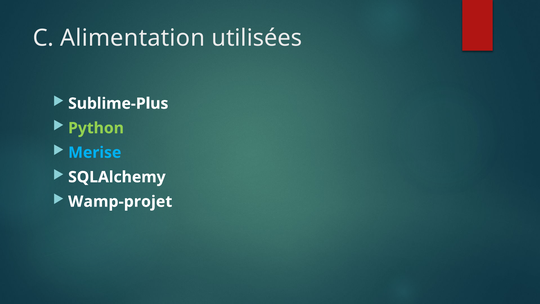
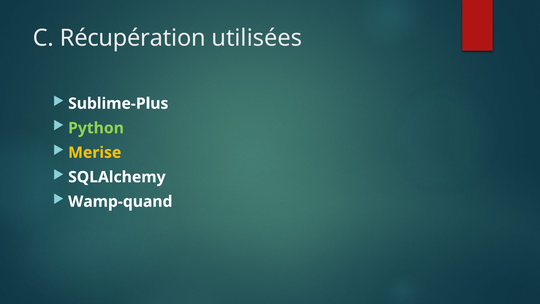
Alimentation: Alimentation -> Récupération (133, 38)
Merise colour: light blue -> yellow (95, 152)
Wamp-projet: Wamp-projet -> Wamp-quand (120, 201)
